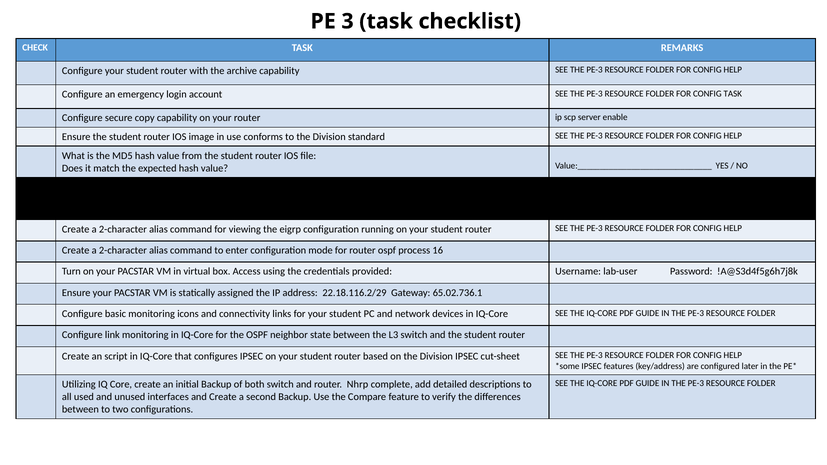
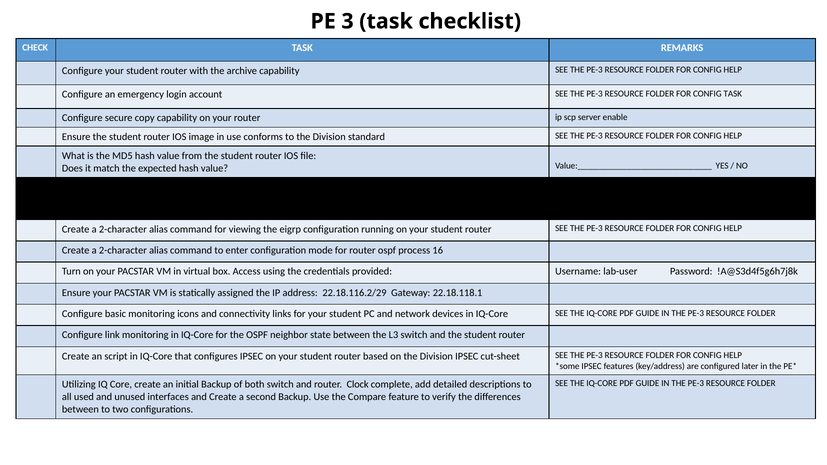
65.02.736.1: 65.02.736.1 -> 22.18.118.1 (458, 293)
Nhrp: Nhrp -> Clock (358, 384)
